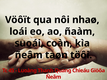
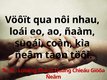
nhaø: nhaø -> nhau (86, 20)
